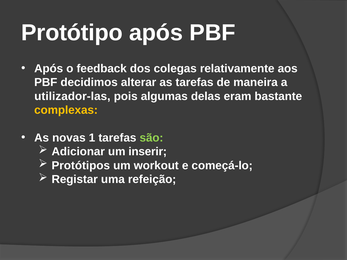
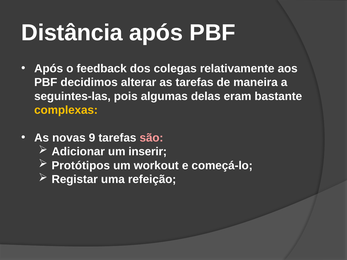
Protótipo: Protótipo -> Distância (72, 33)
utilizador-las: utilizador-las -> seguintes-las (72, 96)
1: 1 -> 9 (92, 138)
são colour: light green -> pink (151, 138)
